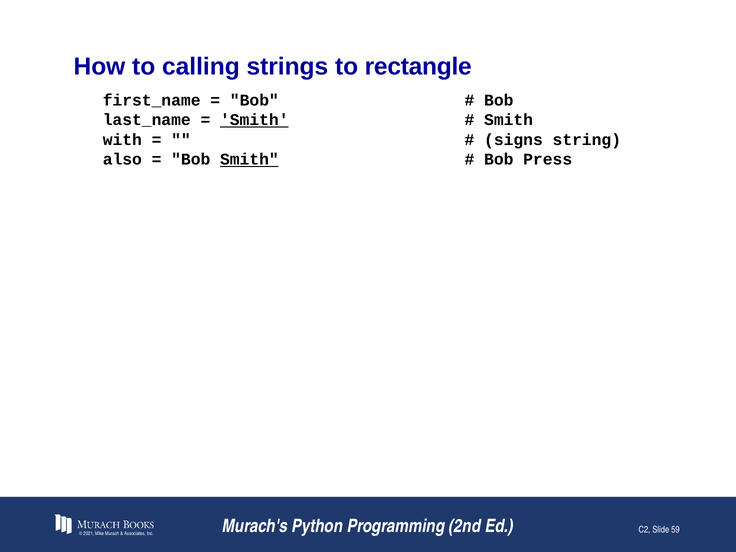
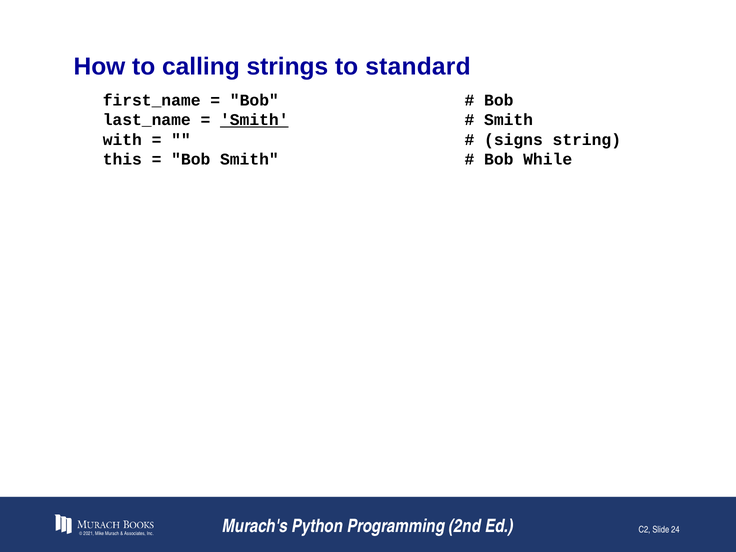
rectangle: rectangle -> standard (418, 67)
also: also -> this (122, 159)
Smith underline: present -> none (249, 159)
Press: Press -> While (548, 159)
59: 59 -> 24 (675, 530)
